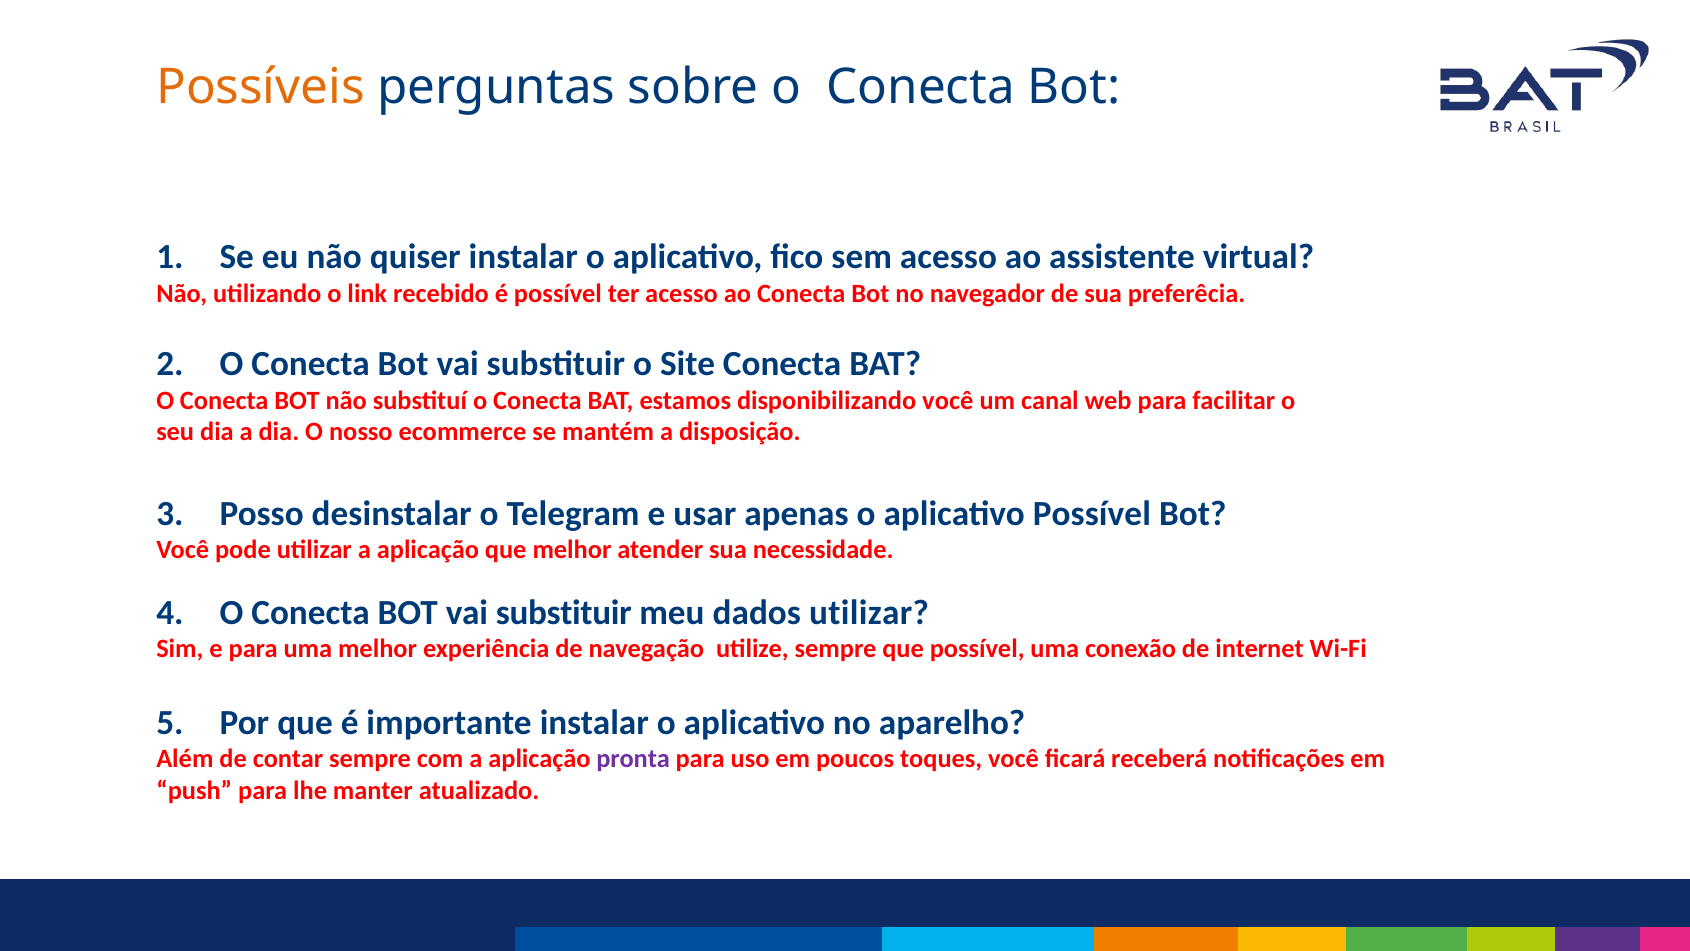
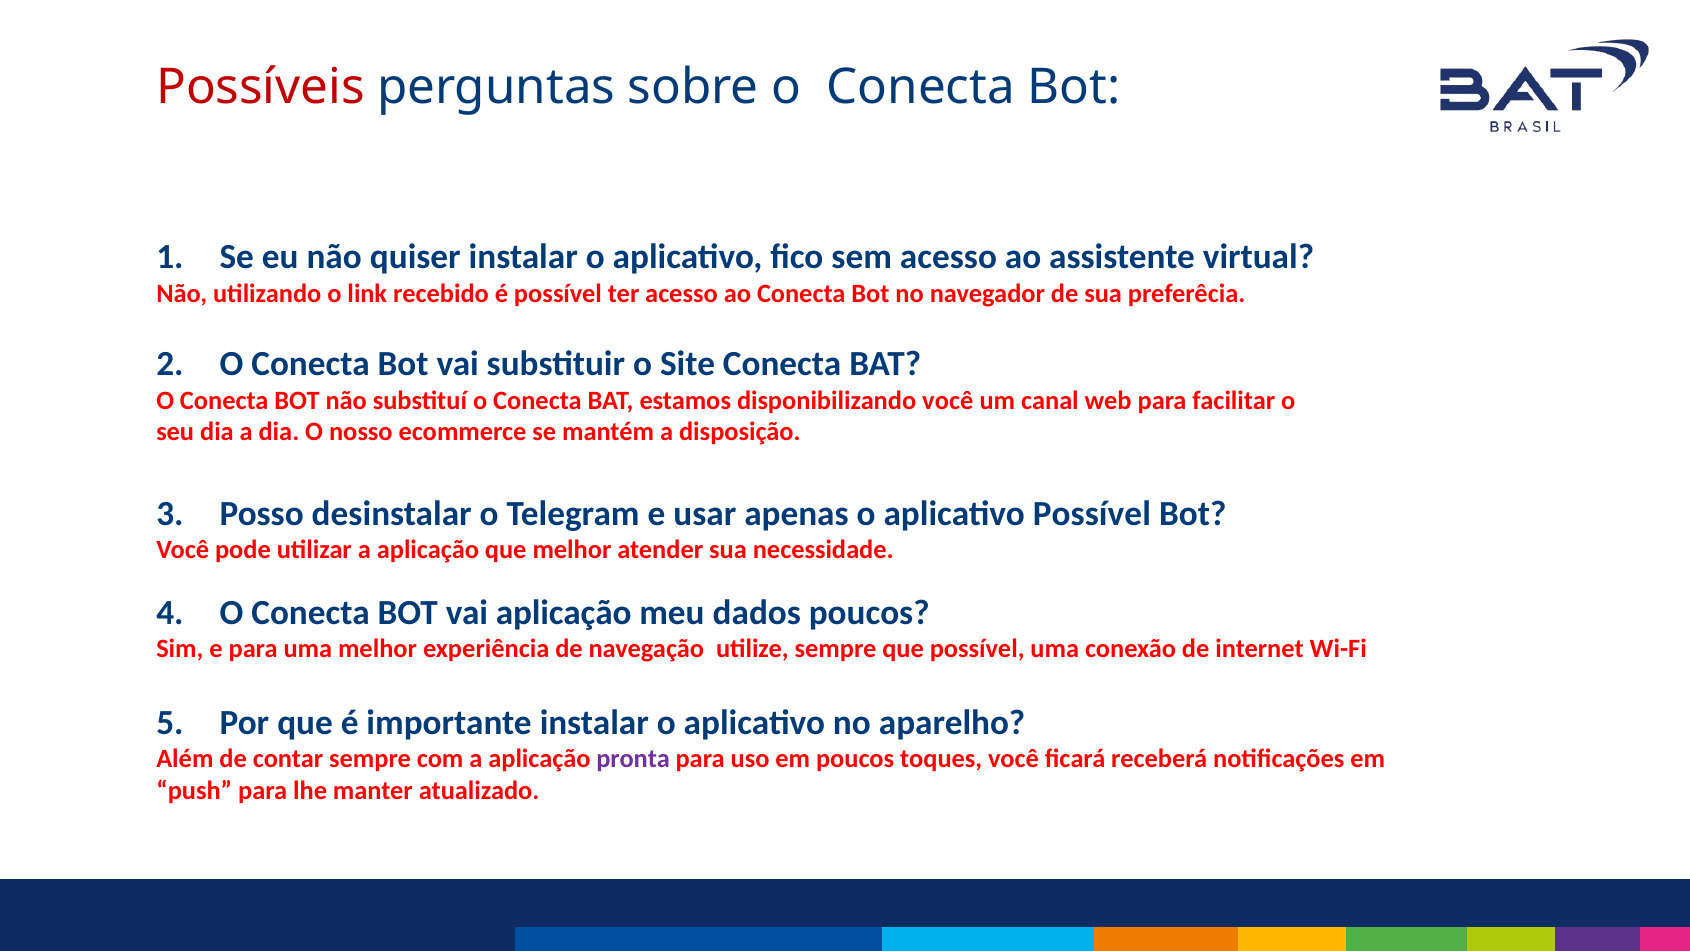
Possíveis colour: orange -> red (260, 88)
substituir: substituir -> aplicação (564, 612)
dados utilizar: utilizar -> poucos (869, 612)
